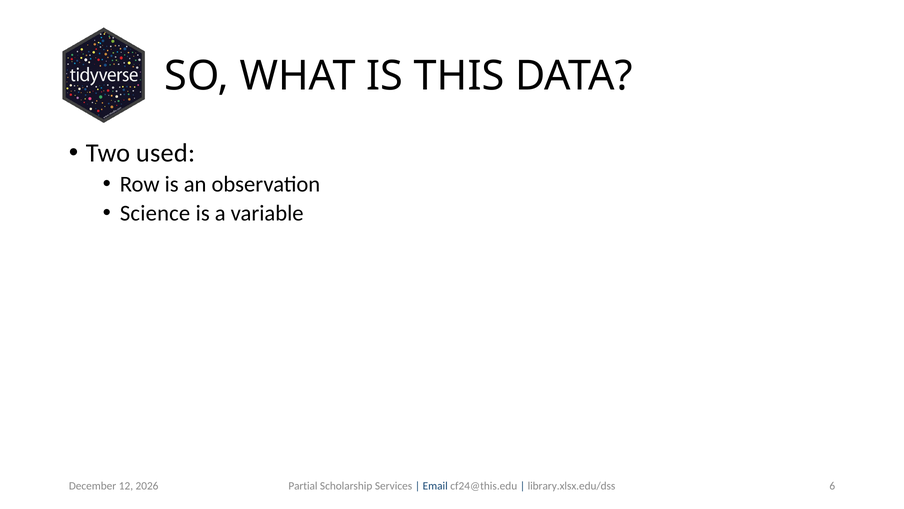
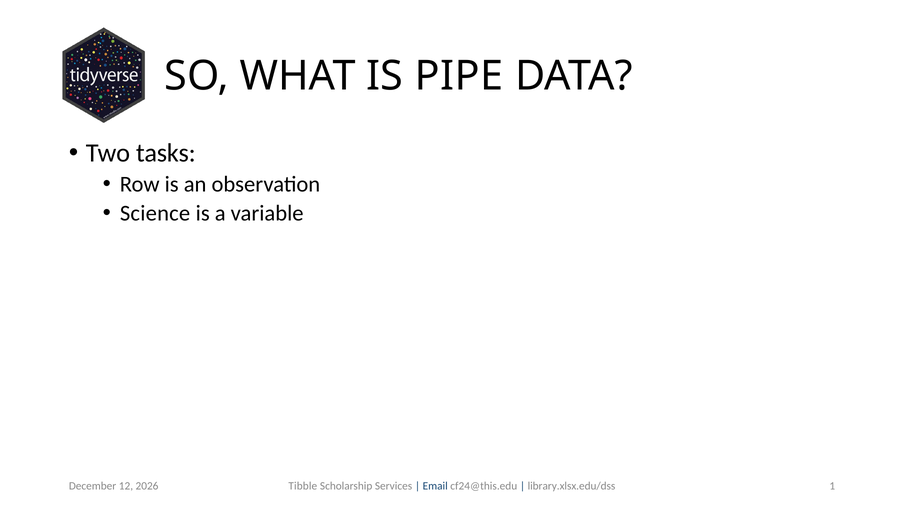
THIS: THIS -> PIPE (459, 76)
used: used -> tasks (166, 153)
6: 6 -> 1 (832, 485)
Partial: Partial -> Tibble (303, 486)
